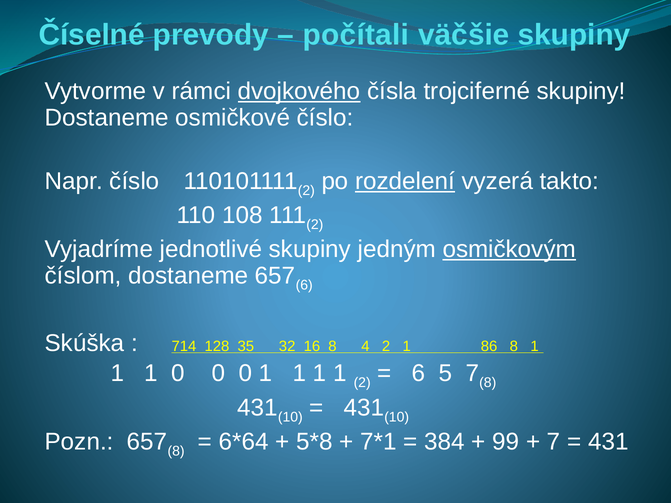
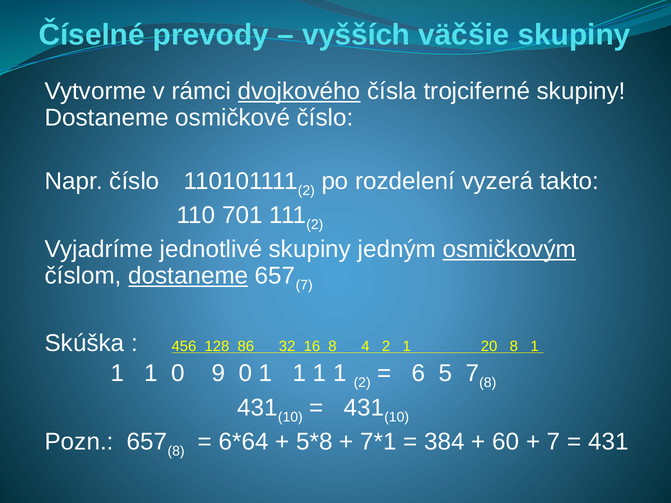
počítali: počítali -> vyšších (356, 35)
rozdelení underline: present -> none (405, 181)
108: 108 -> 701 (242, 216)
dostaneme underline: none -> present (188, 276)
6: 6 -> 7 (304, 285)
714: 714 -> 456 (184, 346)
35: 35 -> 86 (246, 346)
86: 86 -> 20 (489, 346)
1 0 0: 0 -> 9 (219, 374)
99: 99 -> 60 (506, 442)
